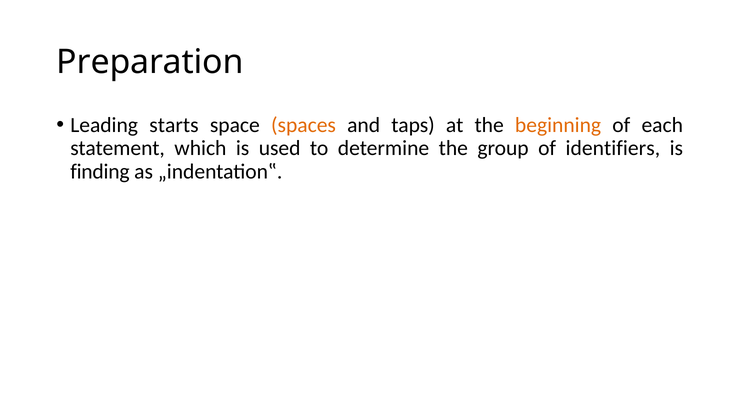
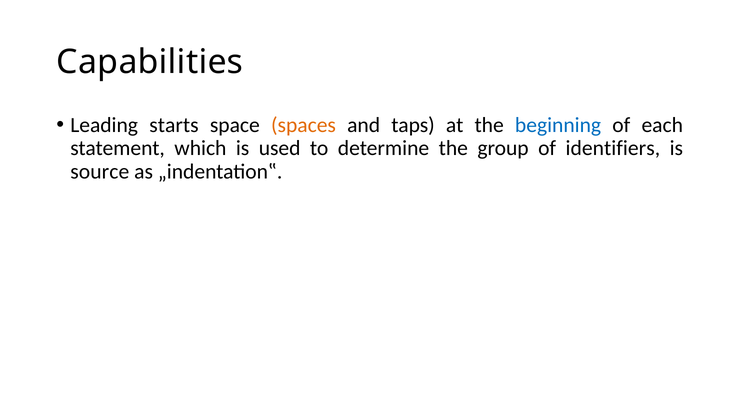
Preparation: Preparation -> Capabilities (150, 62)
beginning colour: orange -> blue (558, 125)
finding: finding -> source (100, 172)
